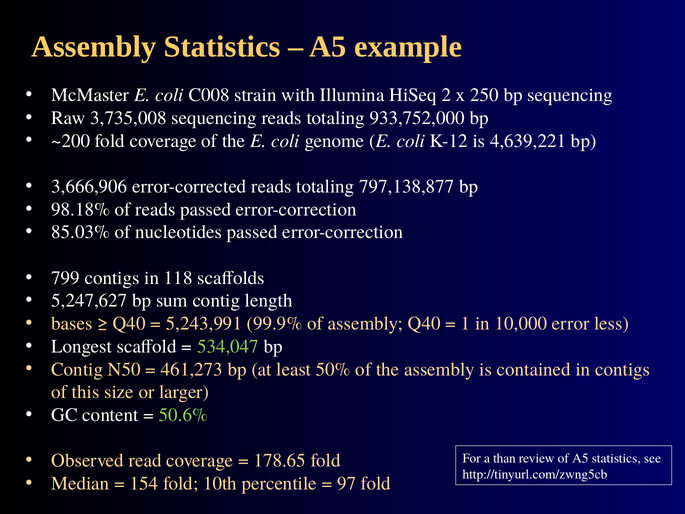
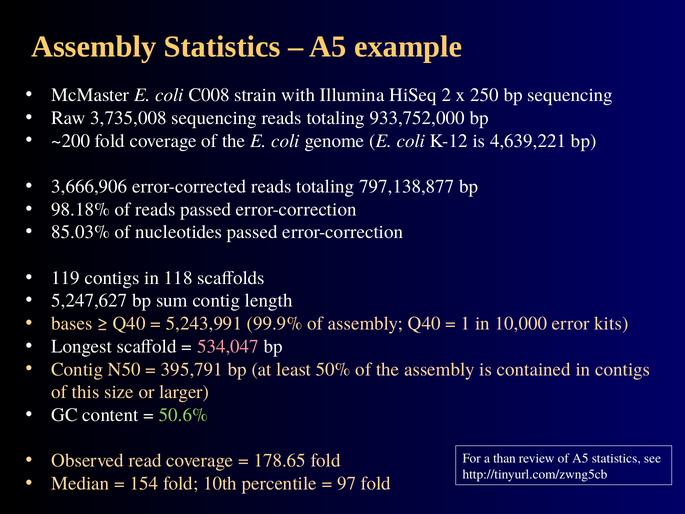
799: 799 -> 119 (66, 278)
less: less -> kits (611, 323)
534,047 colour: light green -> pink (228, 346)
461,273: 461,273 -> 395,791 (192, 369)
